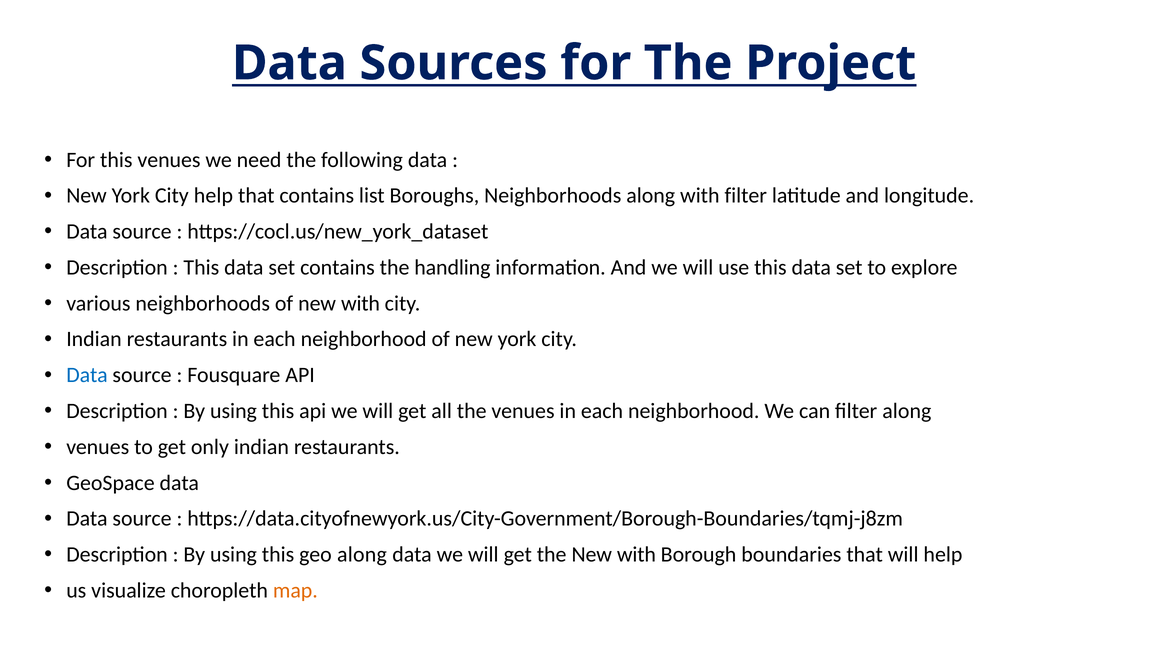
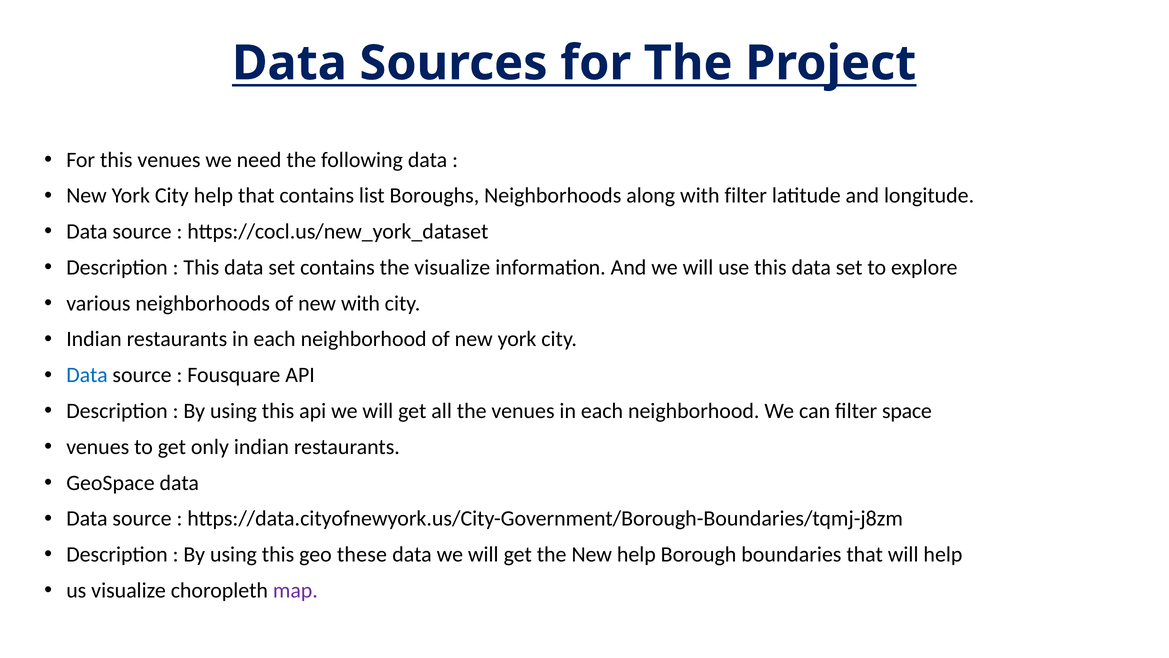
the handling: handling -> visualize (452, 267)
filter along: along -> space (907, 411)
geo along: along -> these (362, 554)
the New with: with -> help (636, 554)
map colour: orange -> purple (295, 590)
